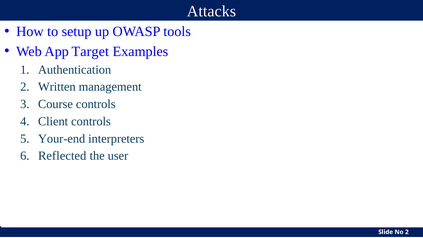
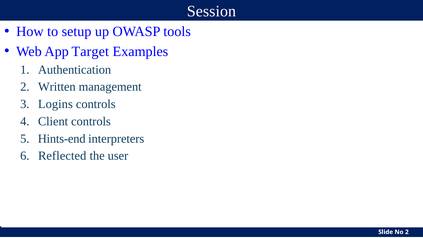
Attacks: Attacks -> Session (211, 11)
Course: Course -> Logins (55, 104)
Your-end: Your-end -> Hints-end (62, 139)
